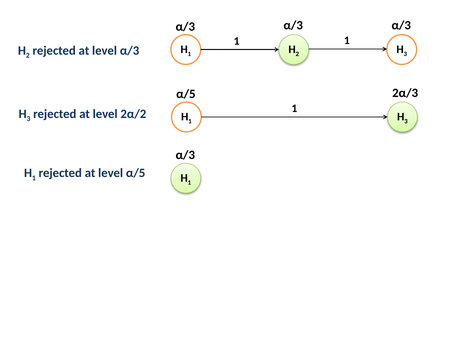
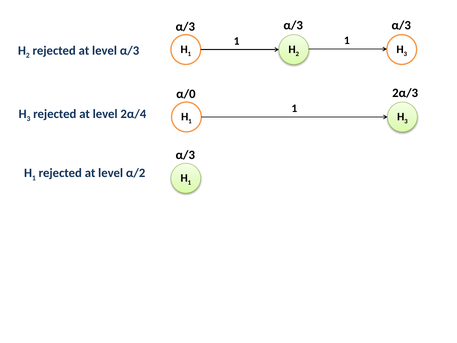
α/5: α/5 -> α/0 (186, 94)
2α/2: 2α/2 -> 2α/4 (133, 114)
level α/5: α/5 -> α/2 (136, 173)
